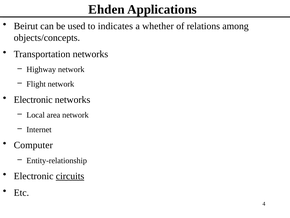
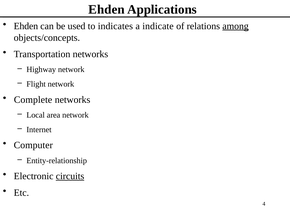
Beirut: Beirut -> Ehden (26, 26)
whether: whether -> indicate (158, 26)
among underline: none -> present (236, 26)
Electronic: Electronic -> Complete (33, 99)
